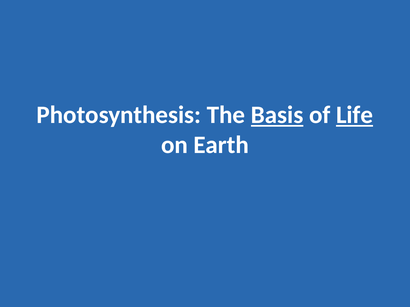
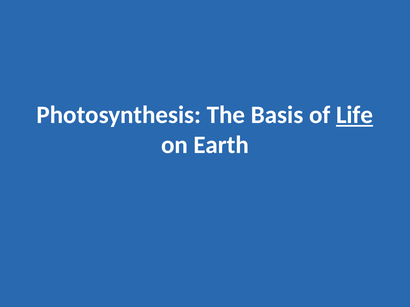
Basis underline: present -> none (277, 115)
